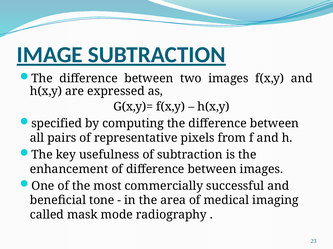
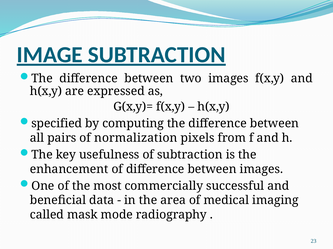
representative: representative -> normalization (136, 138)
tone: tone -> data (102, 201)
